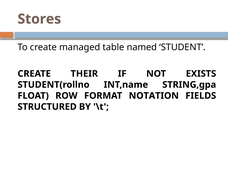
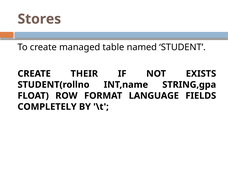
NOTATION: NOTATION -> LANGUAGE (154, 96)
STRUCTURED: STRUCTURED -> COMPLETELY (47, 107)
